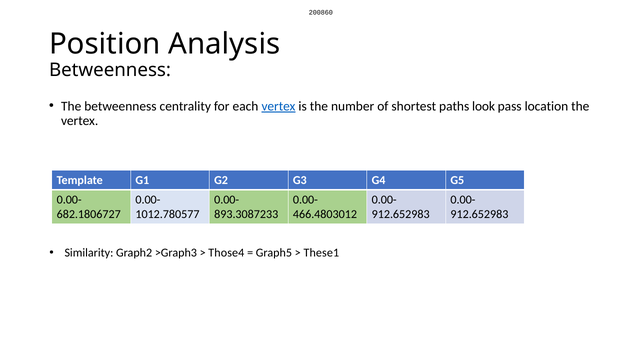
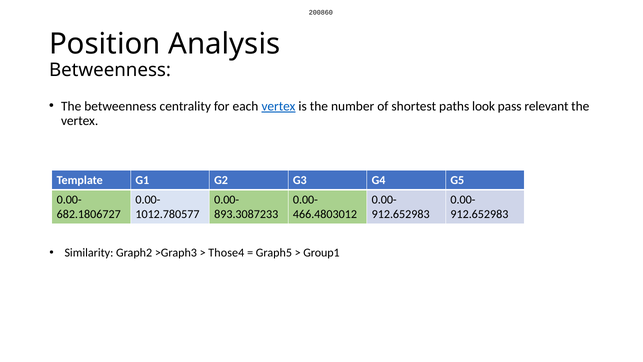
location: location -> relevant (546, 106)
These1: These1 -> Group1 (321, 253)
